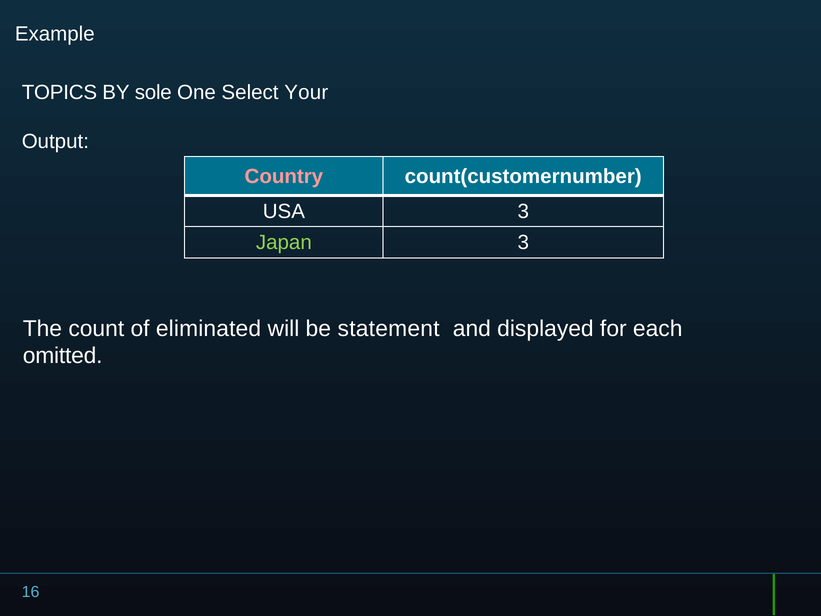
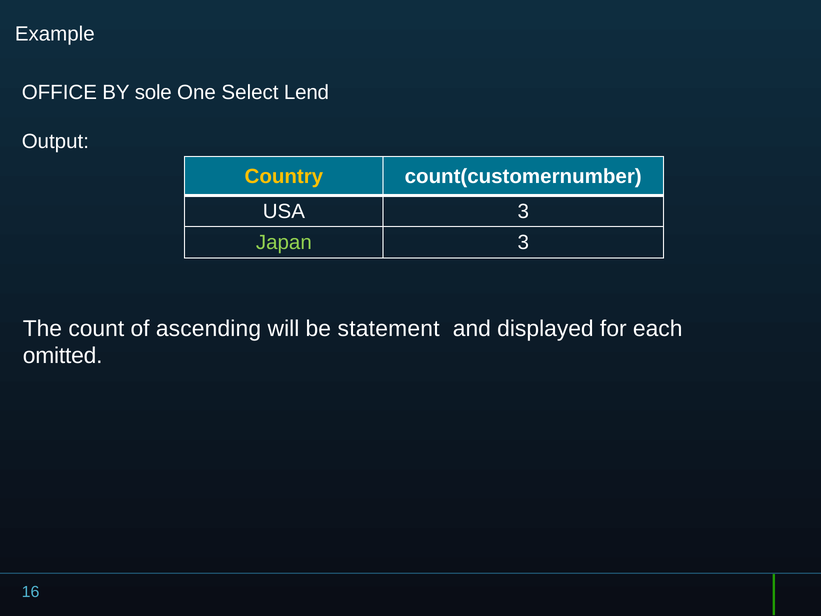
TOPICS: TOPICS -> OFFICE (59, 92)
Your: Your -> Lend (306, 92)
Country colour: pink -> yellow (284, 176)
eliminated: eliminated -> ascending (209, 328)
